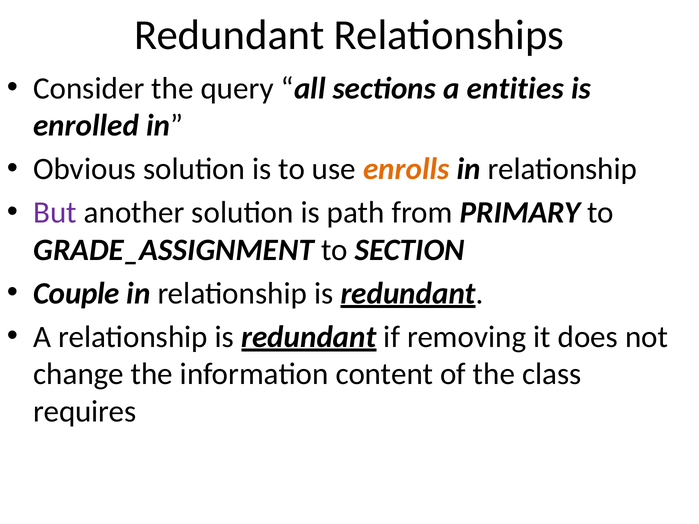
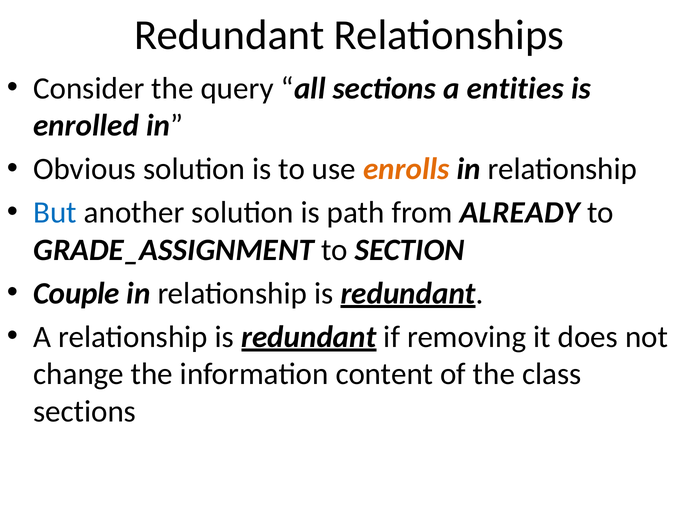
But colour: purple -> blue (55, 213)
PRIMARY: PRIMARY -> ALREADY (520, 213)
requires: requires -> sections (85, 412)
